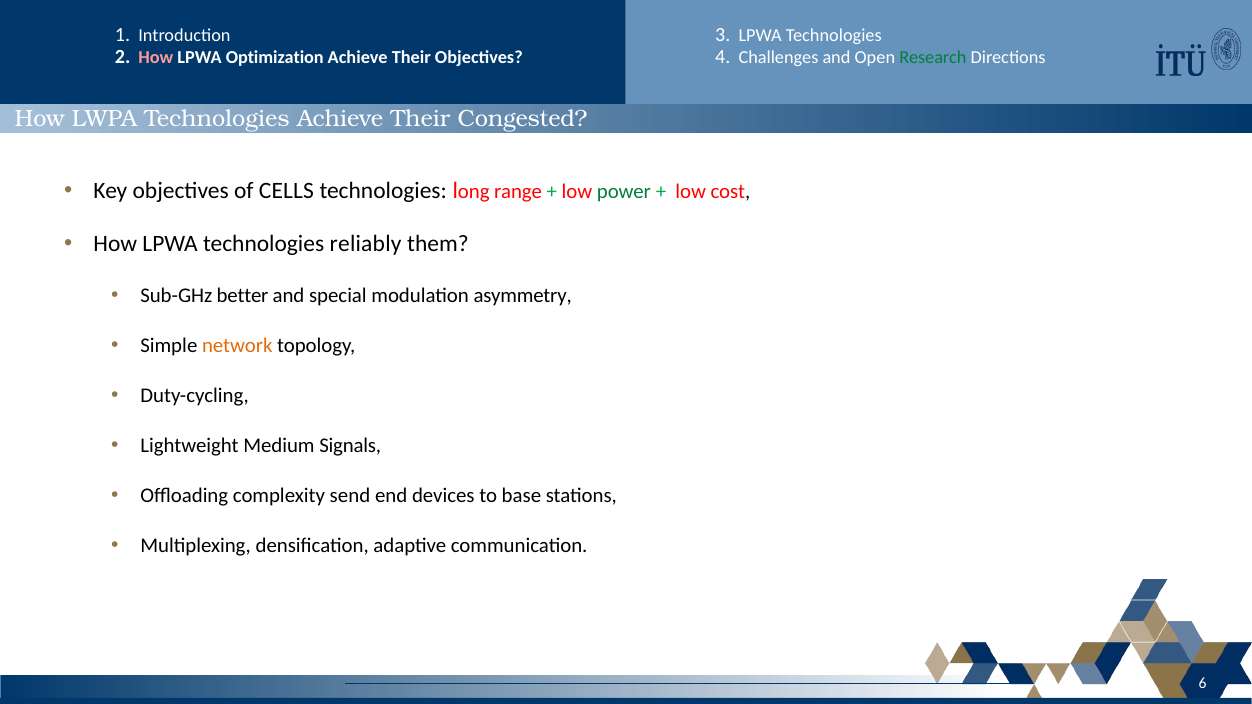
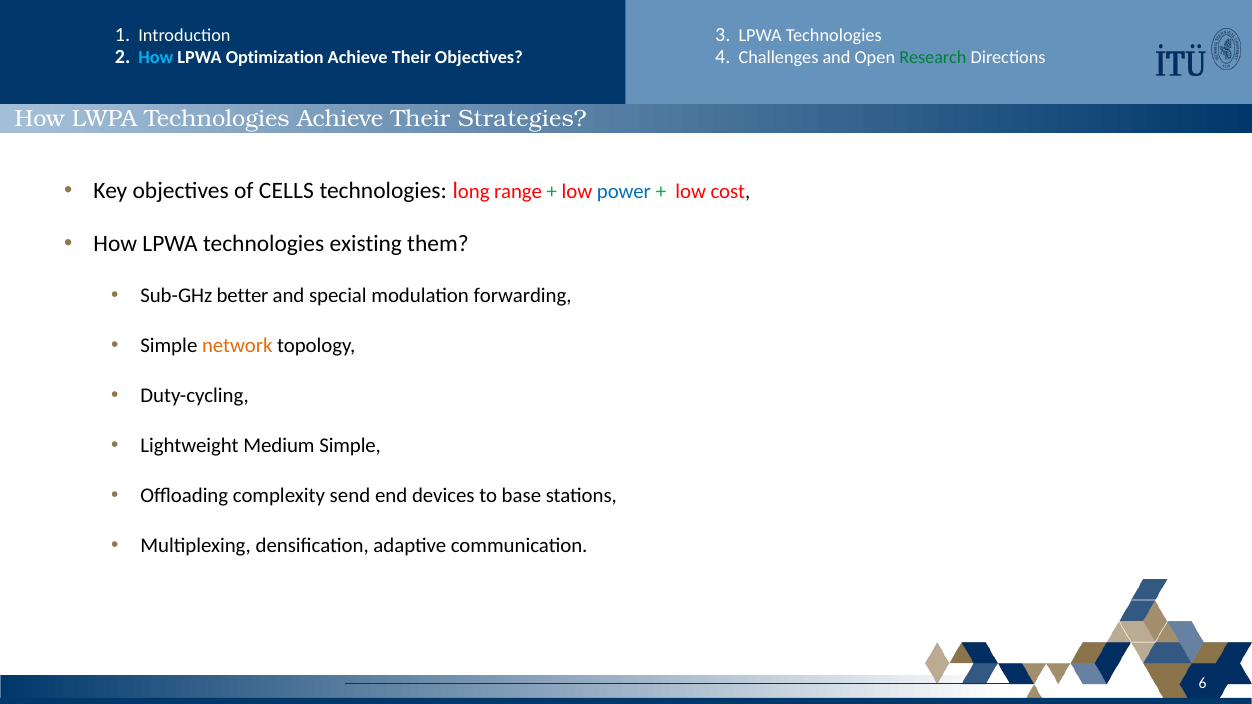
How colour: pink -> light blue (156, 58)
Congested: Congested -> Strategies (522, 119)
power colour: green -> blue (624, 192)
reliably: reliably -> existing (366, 244)
asymmetry: asymmetry -> forwarding (523, 296)
Medium Signals: Signals -> Simple (350, 446)
